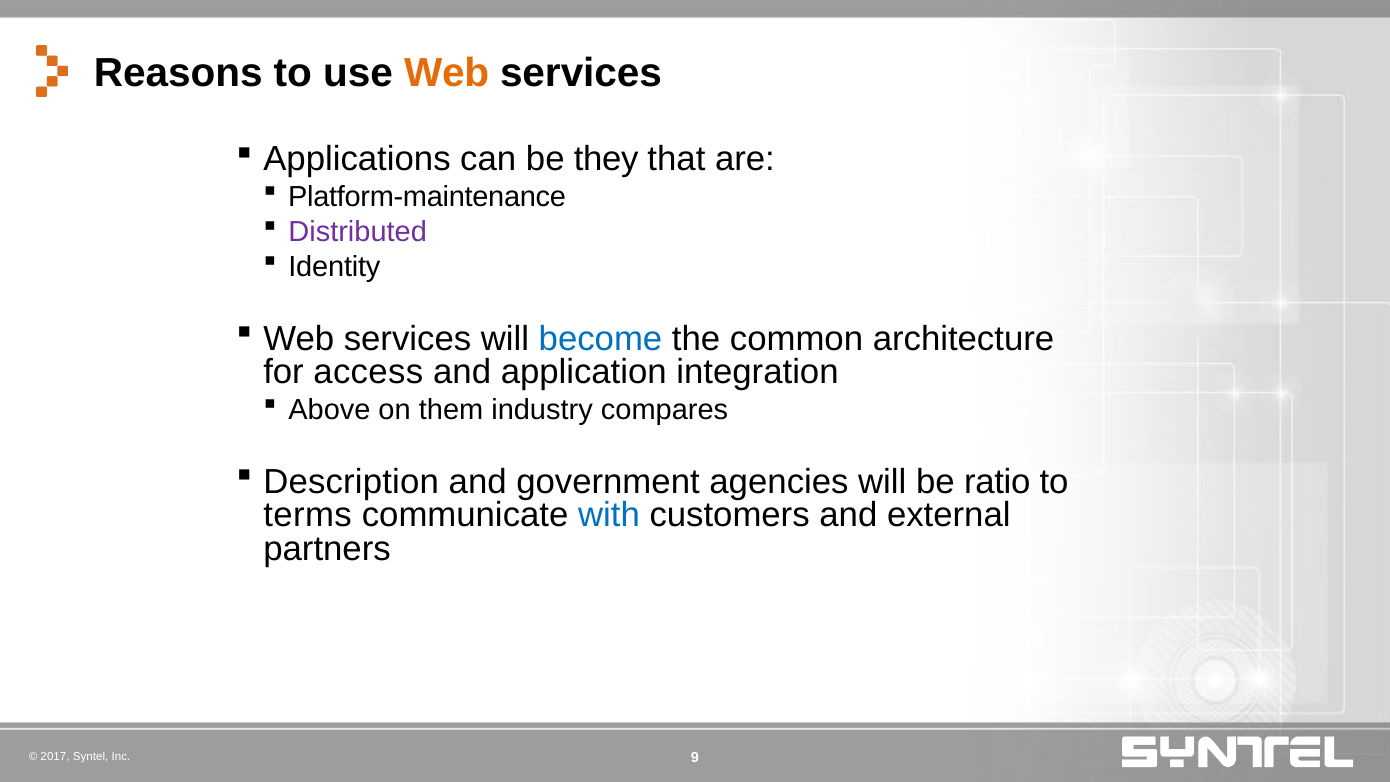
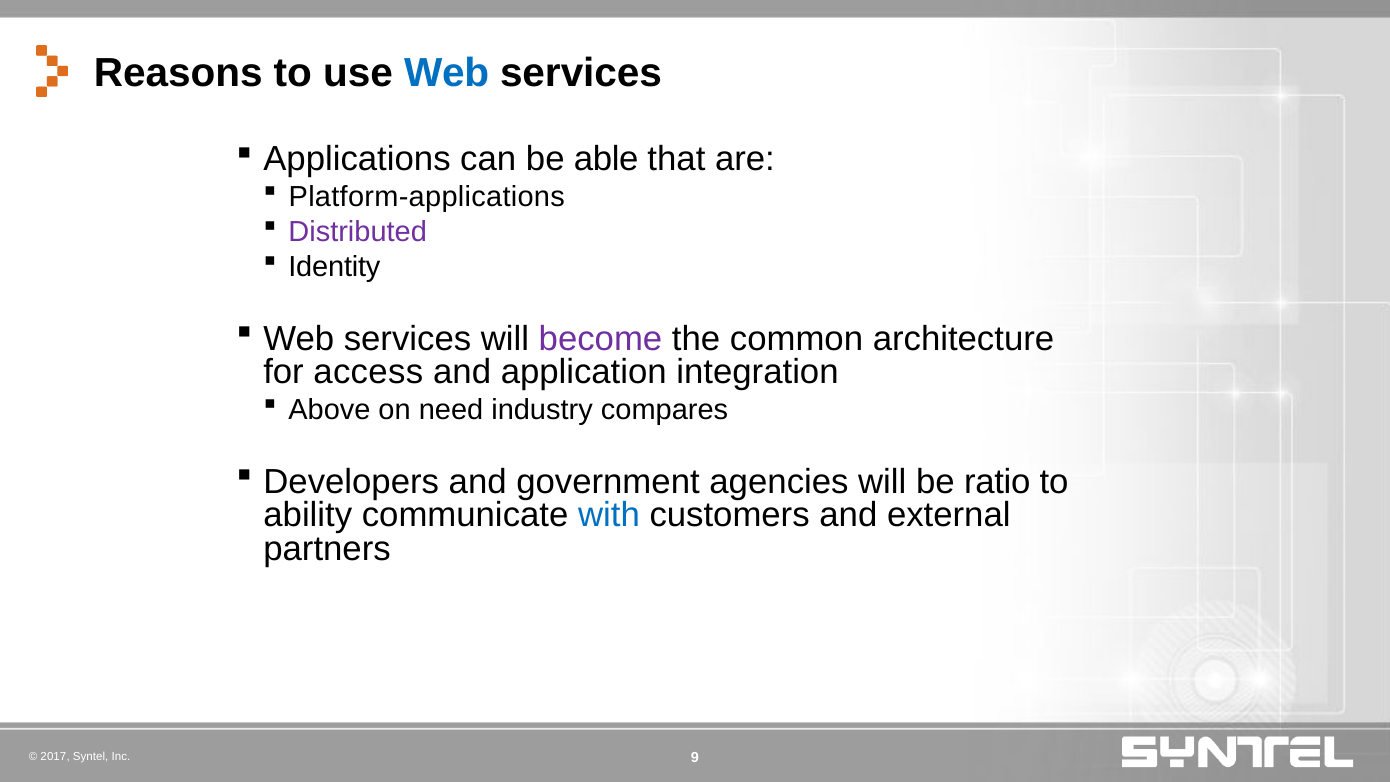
Web colour: orange -> blue (447, 73)
they: they -> able (606, 159)
Platform-maintenance: Platform-maintenance -> Platform-applications (427, 197)
become colour: blue -> purple (601, 339)
them: them -> need (451, 410)
Description: Description -> Developers (351, 482)
terms: terms -> ability (308, 515)
